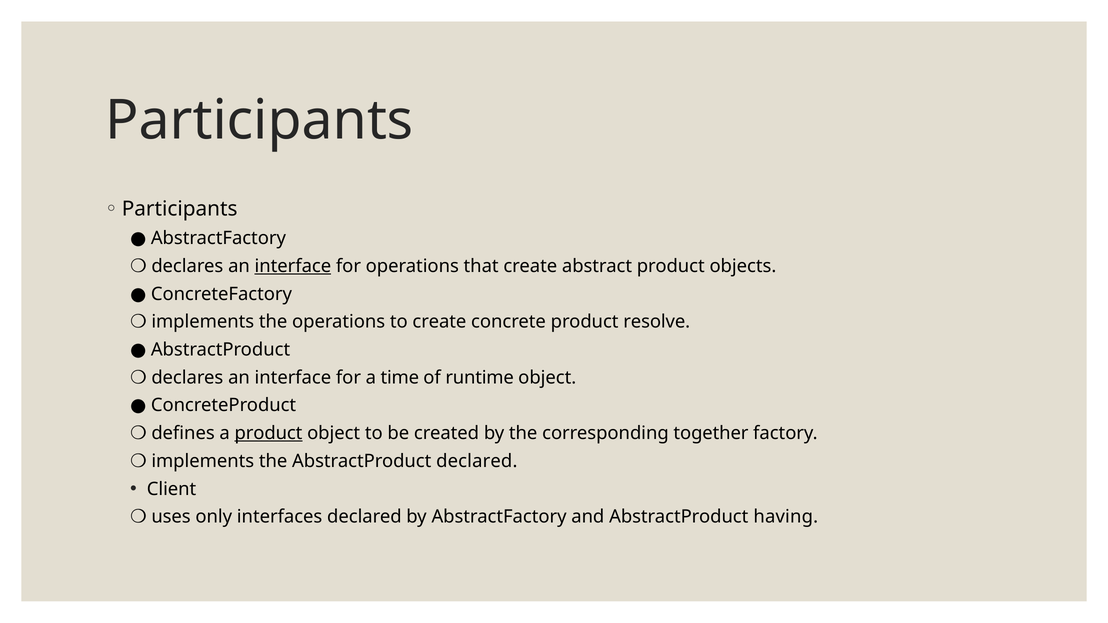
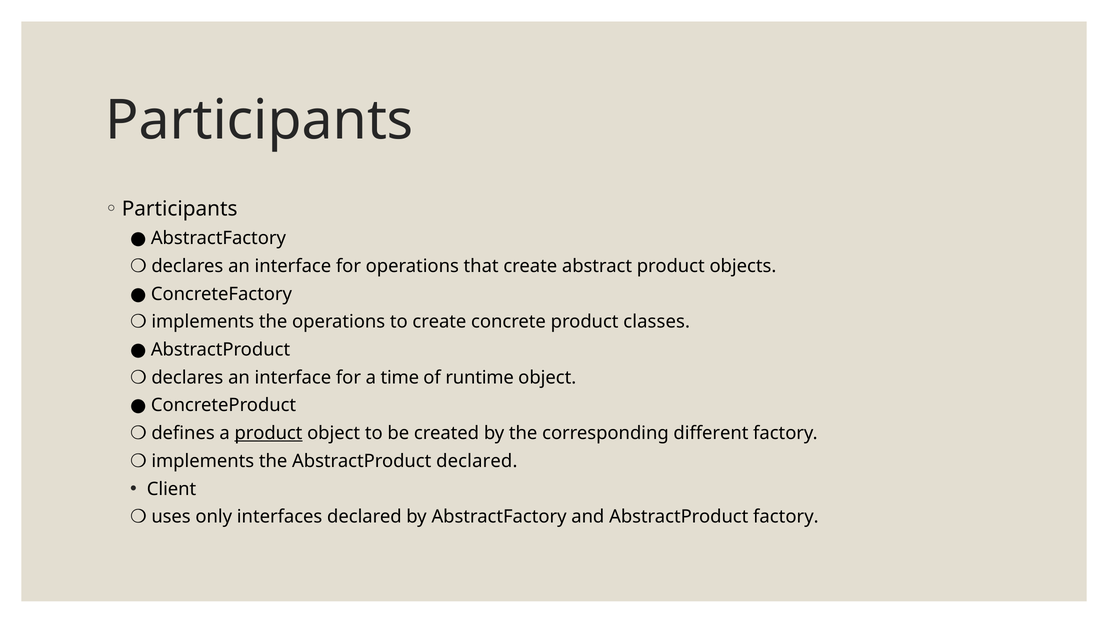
interface underline: present -> none (293, 266)
resolve: resolve -> classes (657, 322)
together: together -> different (711, 433)
AbstractProduct having: having -> factory (786, 517)
